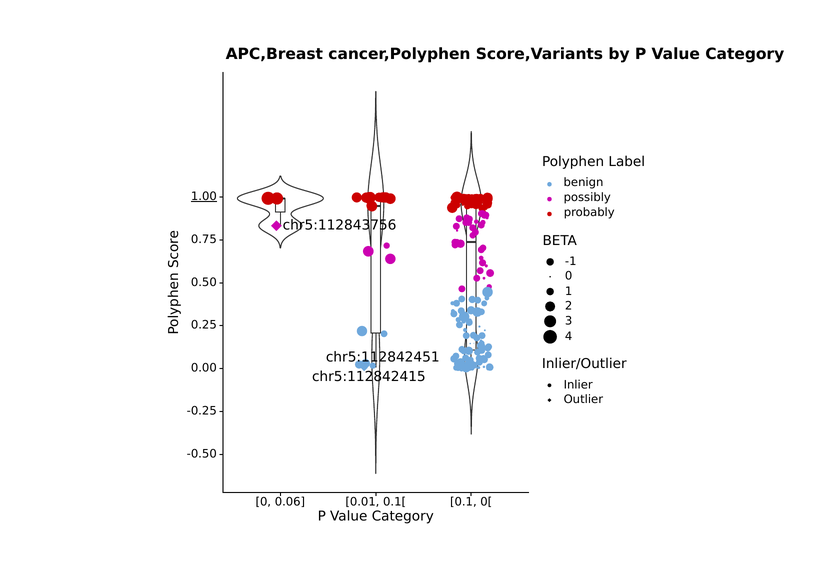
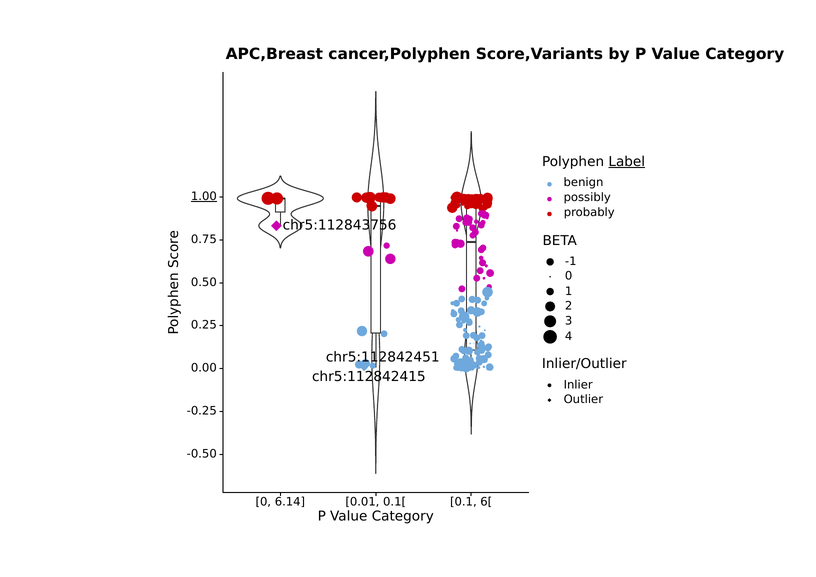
Label underline: none -> present (627, 162)
0.06: 0.06 -> 6.14 (290, 502)
0[: 0[ -> 6[ (486, 502)
